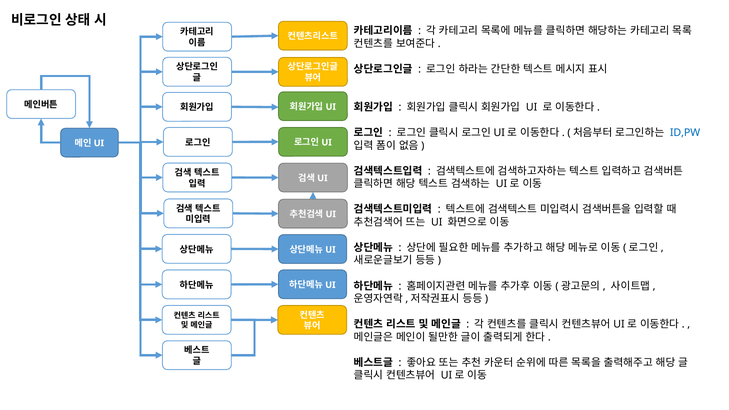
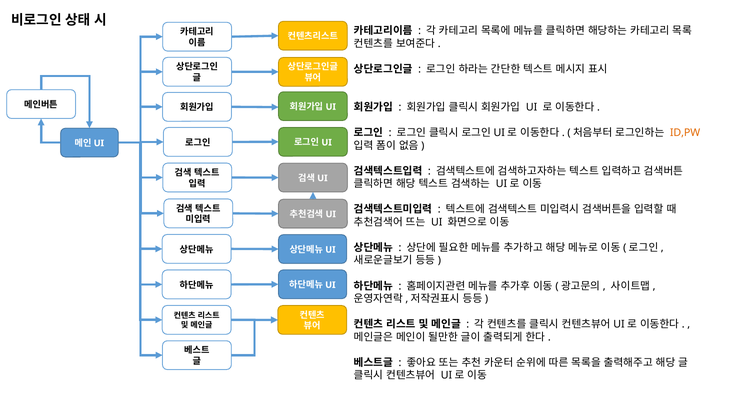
ID,PW colour: blue -> orange (685, 133)
